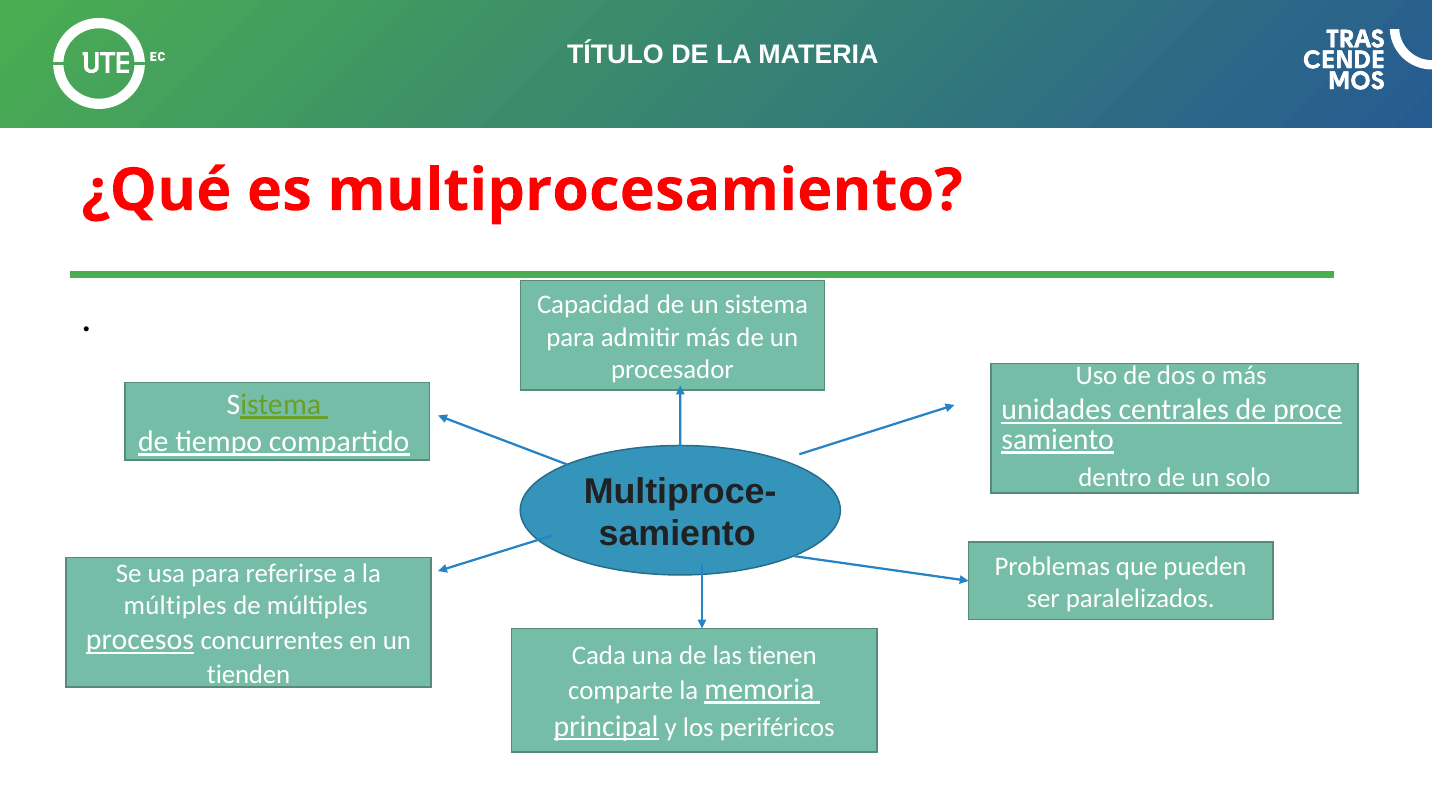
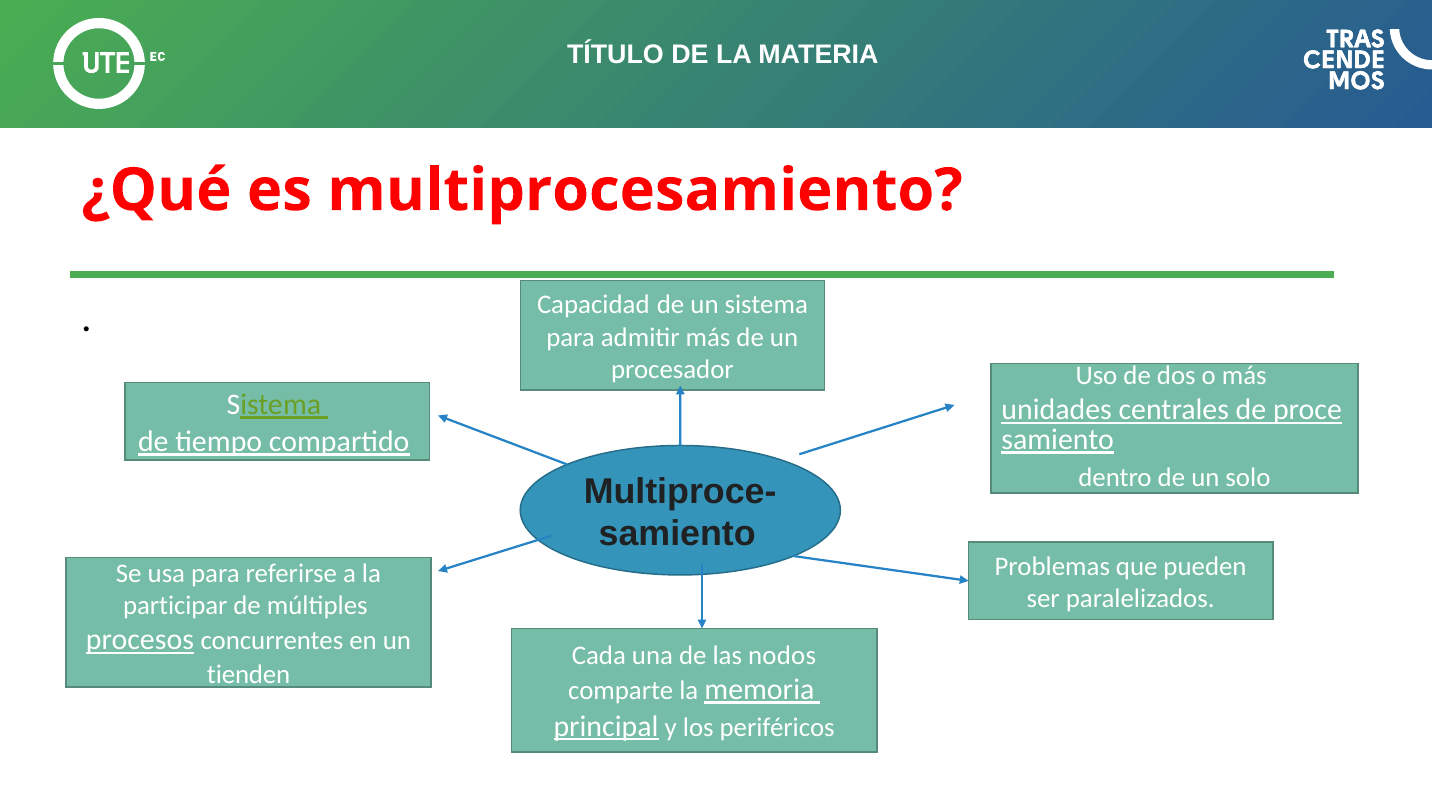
múltiples: múltiples -> participar (175, 606)
tienen: tienen -> nodos (782, 656)
